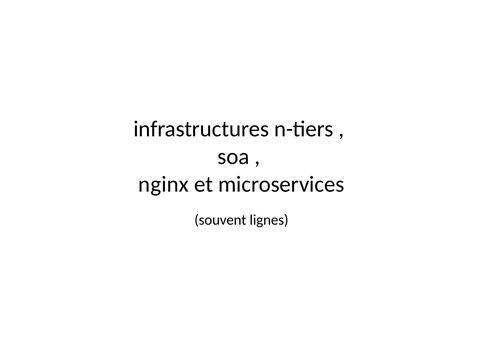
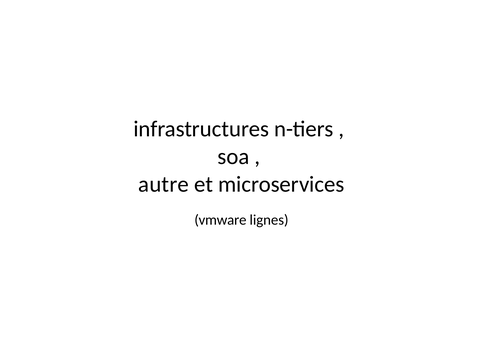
nginx: nginx -> autre (164, 185)
souvent: souvent -> vmware (220, 220)
